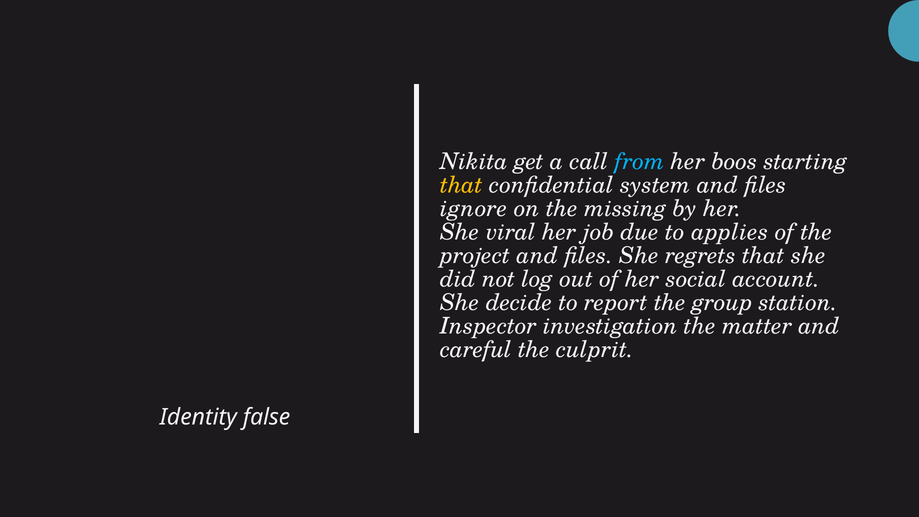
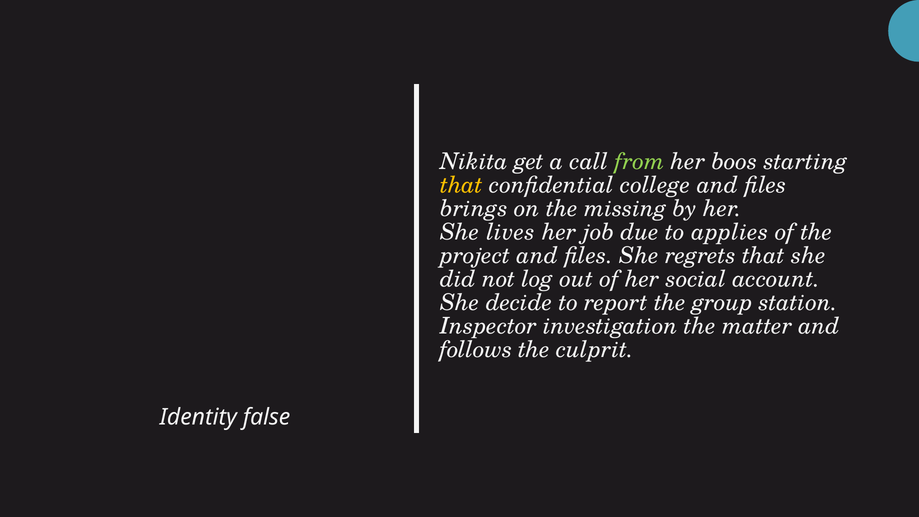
from colour: light blue -> light green (640, 162)
system: system -> college (655, 185)
ignore: ignore -> brings (474, 209)
viral: viral -> lives (511, 232)
careful: careful -> follows (476, 349)
